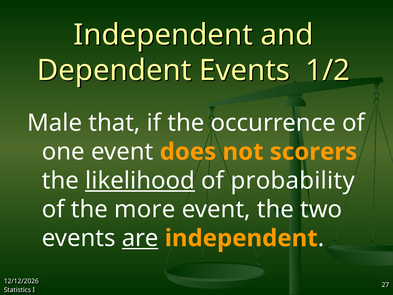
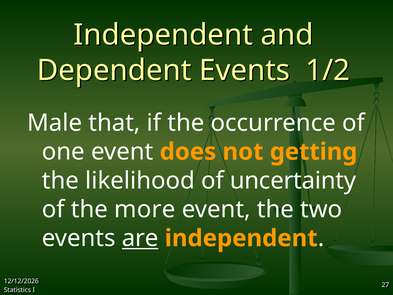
scorers: scorers -> getting (314, 152)
likelihood underline: present -> none (140, 180)
probability: probability -> uncertainty (293, 180)
